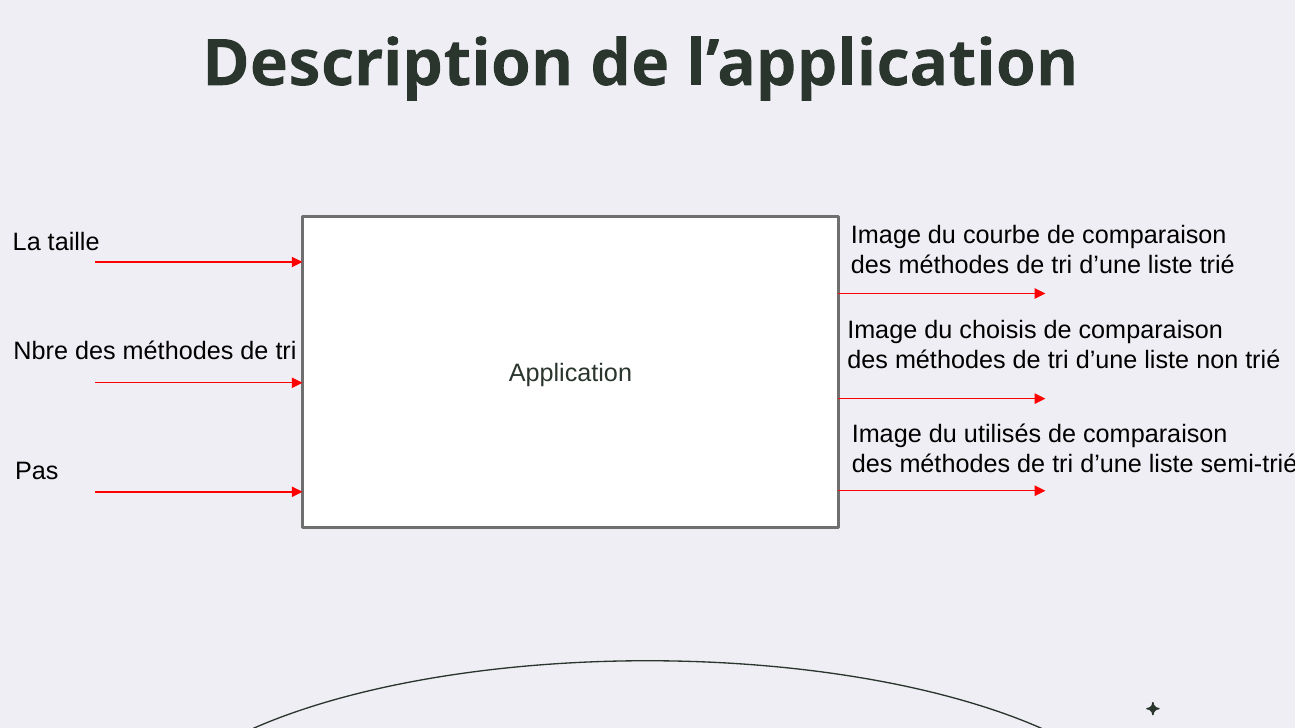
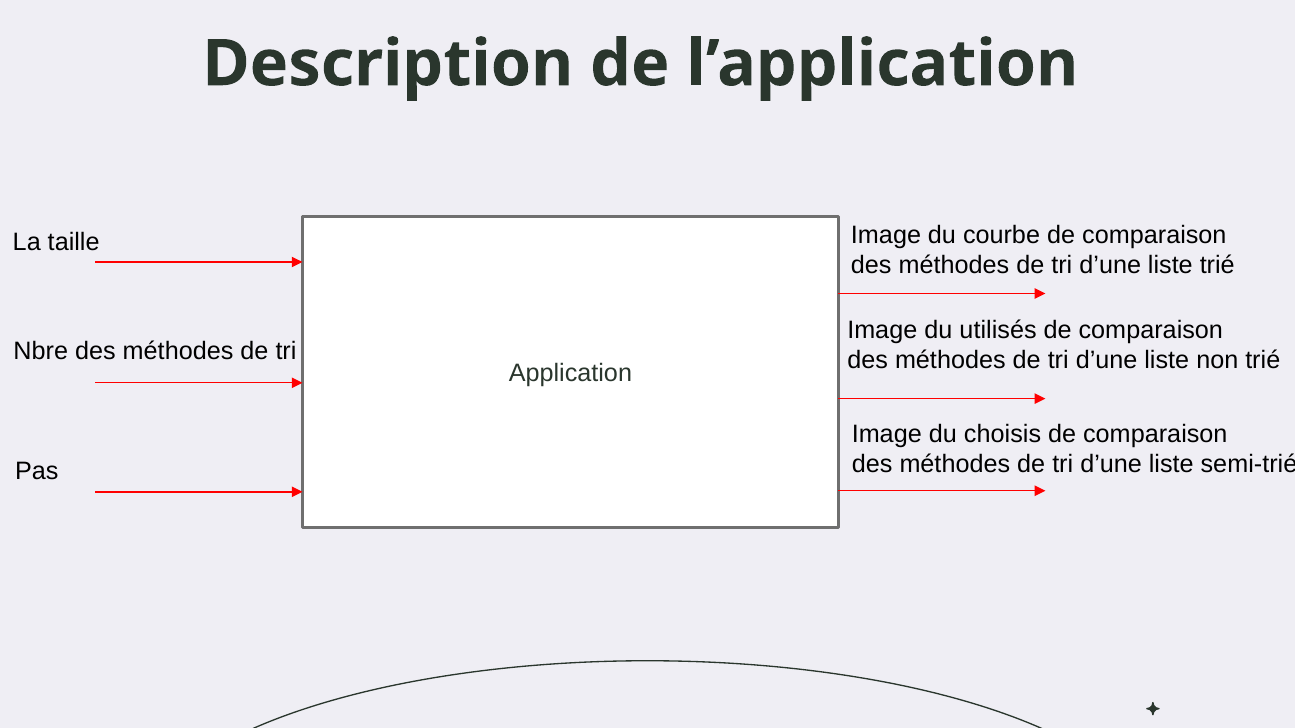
choisis: choisis -> utilisés (998, 330)
utilisés: utilisés -> choisis (1003, 435)
